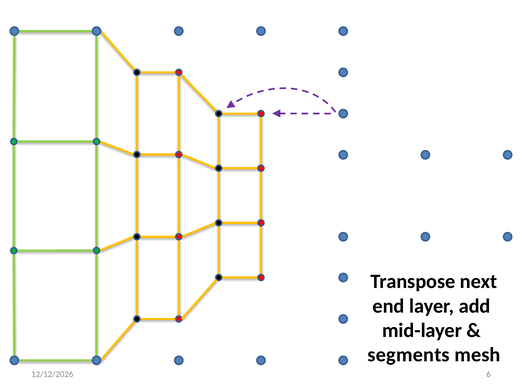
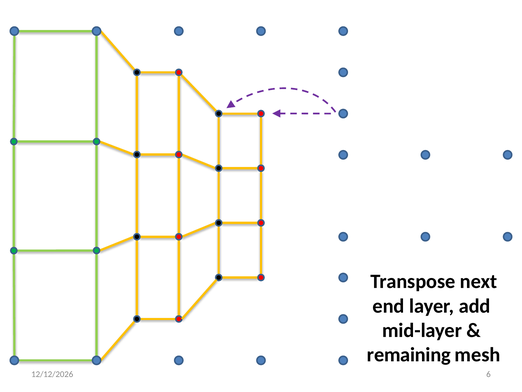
segments: segments -> remaining (409, 354)
